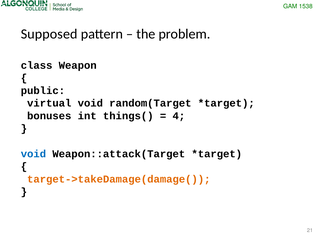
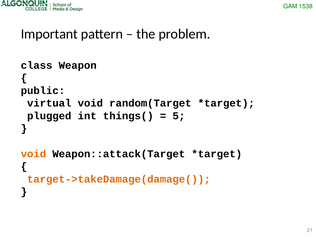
Supposed: Supposed -> Important (49, 34)
bonuses: bonuses -> plugged (49, 116)
4: 4 -> 5 (179, 116)
void colour: blue -> orange (33, 154)
